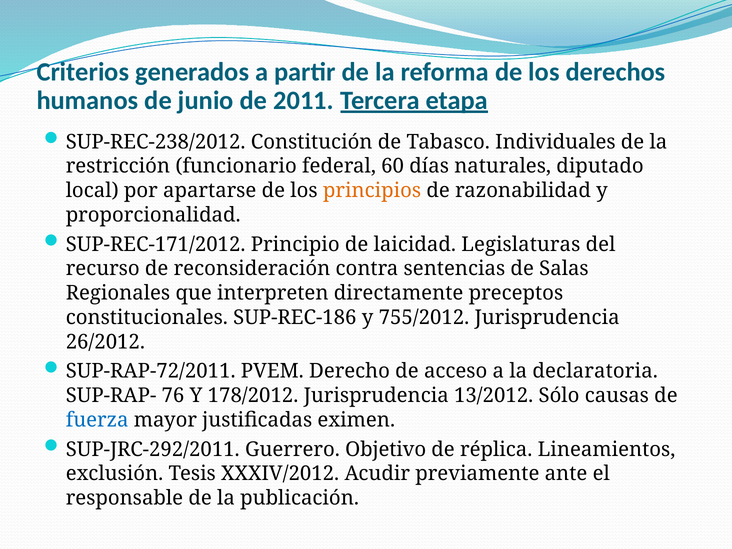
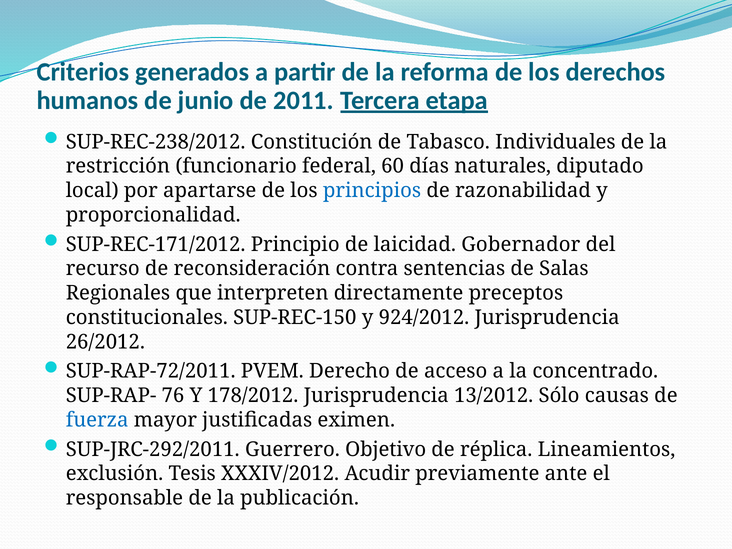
principios colour: orange -> blue (372, 191)
Legislaturas: Legislaturas -> Gobernador (521, 244)
SUP-REC-186: SUP-REC-186 -> SUP-REC-150 (295, 318)
755/2012: 755/2012 -> 924/2012 (424, 318)
declaratoria: declaratoria -> concentrado (595, 371)
